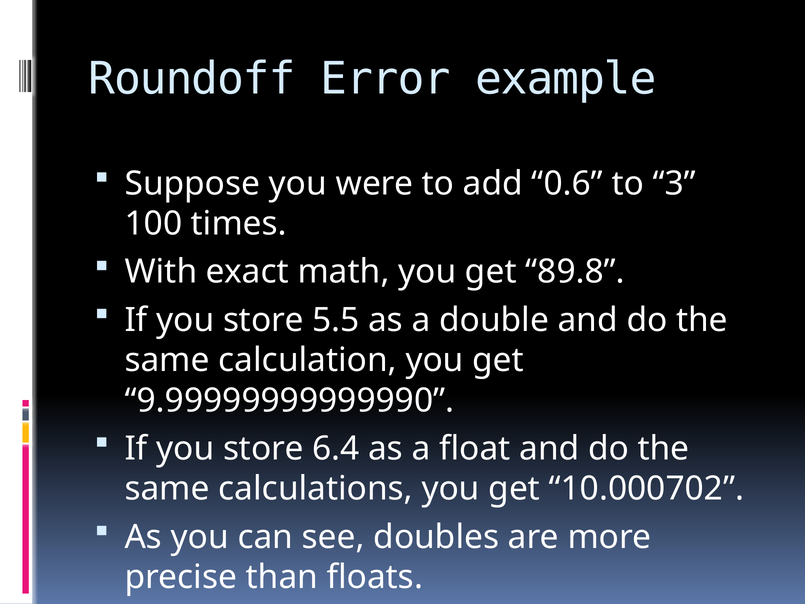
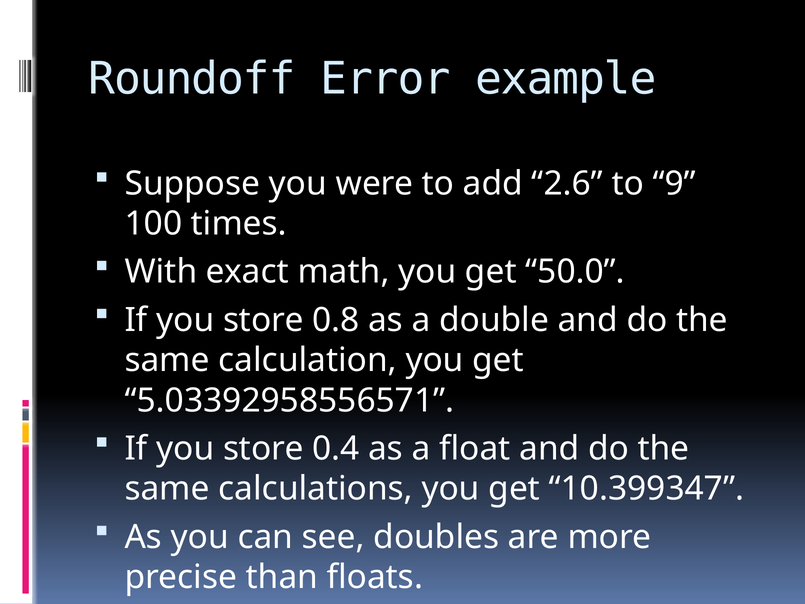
0.6: 0.6 -> 2.6 (567, 183)
3: 3 -> 9 (674, 183)
89.8: 89.8 -> 50.0 (575, 272)
5.5: 5.5 -> 0.8 (336, 320)
9.99999999999990: 9.99999999999990 -> 5.03392958556571 (289, 400)
6.4: 6.4 -> 0.4 (336, 448)
10.000702: 10.000702 -> 10.399347 (646, 489)
